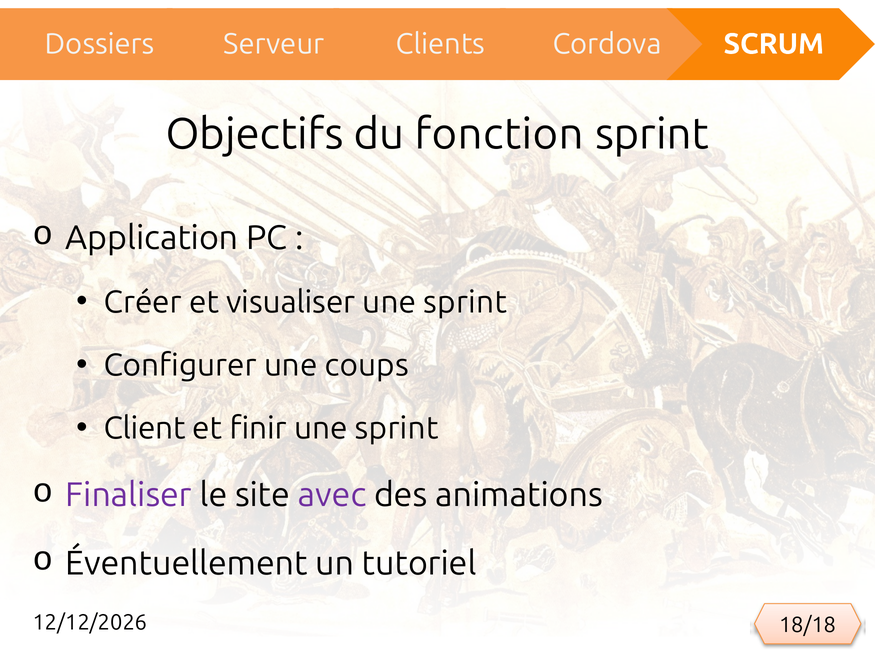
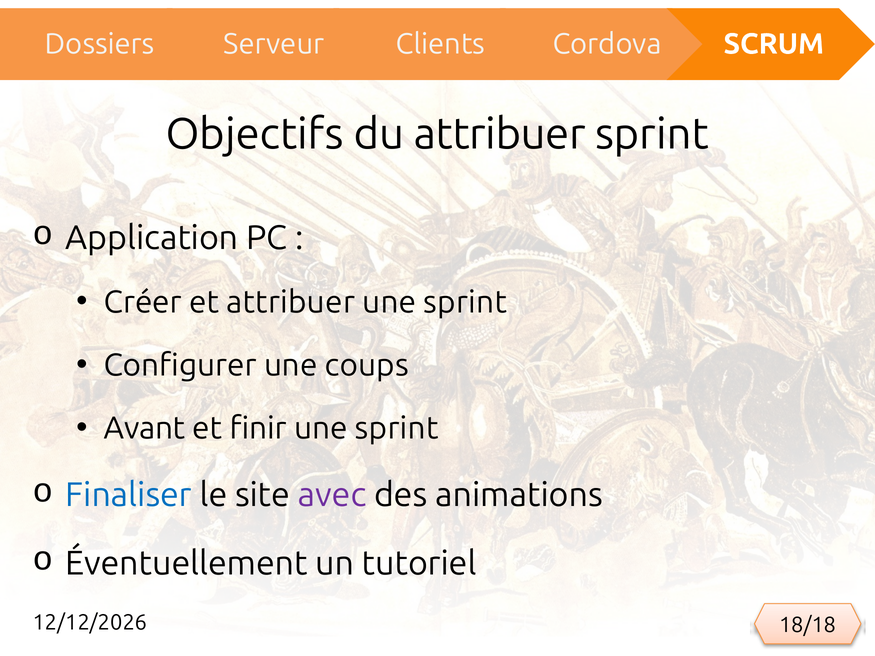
du fonction: fonction -> attribuer (500, 134)
et visualiser: visualiser -> attribuer (291, 302)
Client: Client -> Avant (145, 429)
Finaliser colour: purple -> blue (129, 495)
